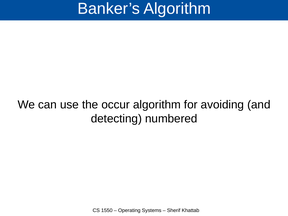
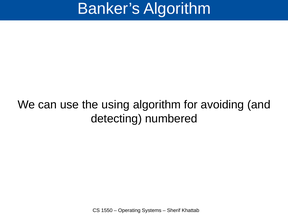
occur: occur -> using (116, 105)
